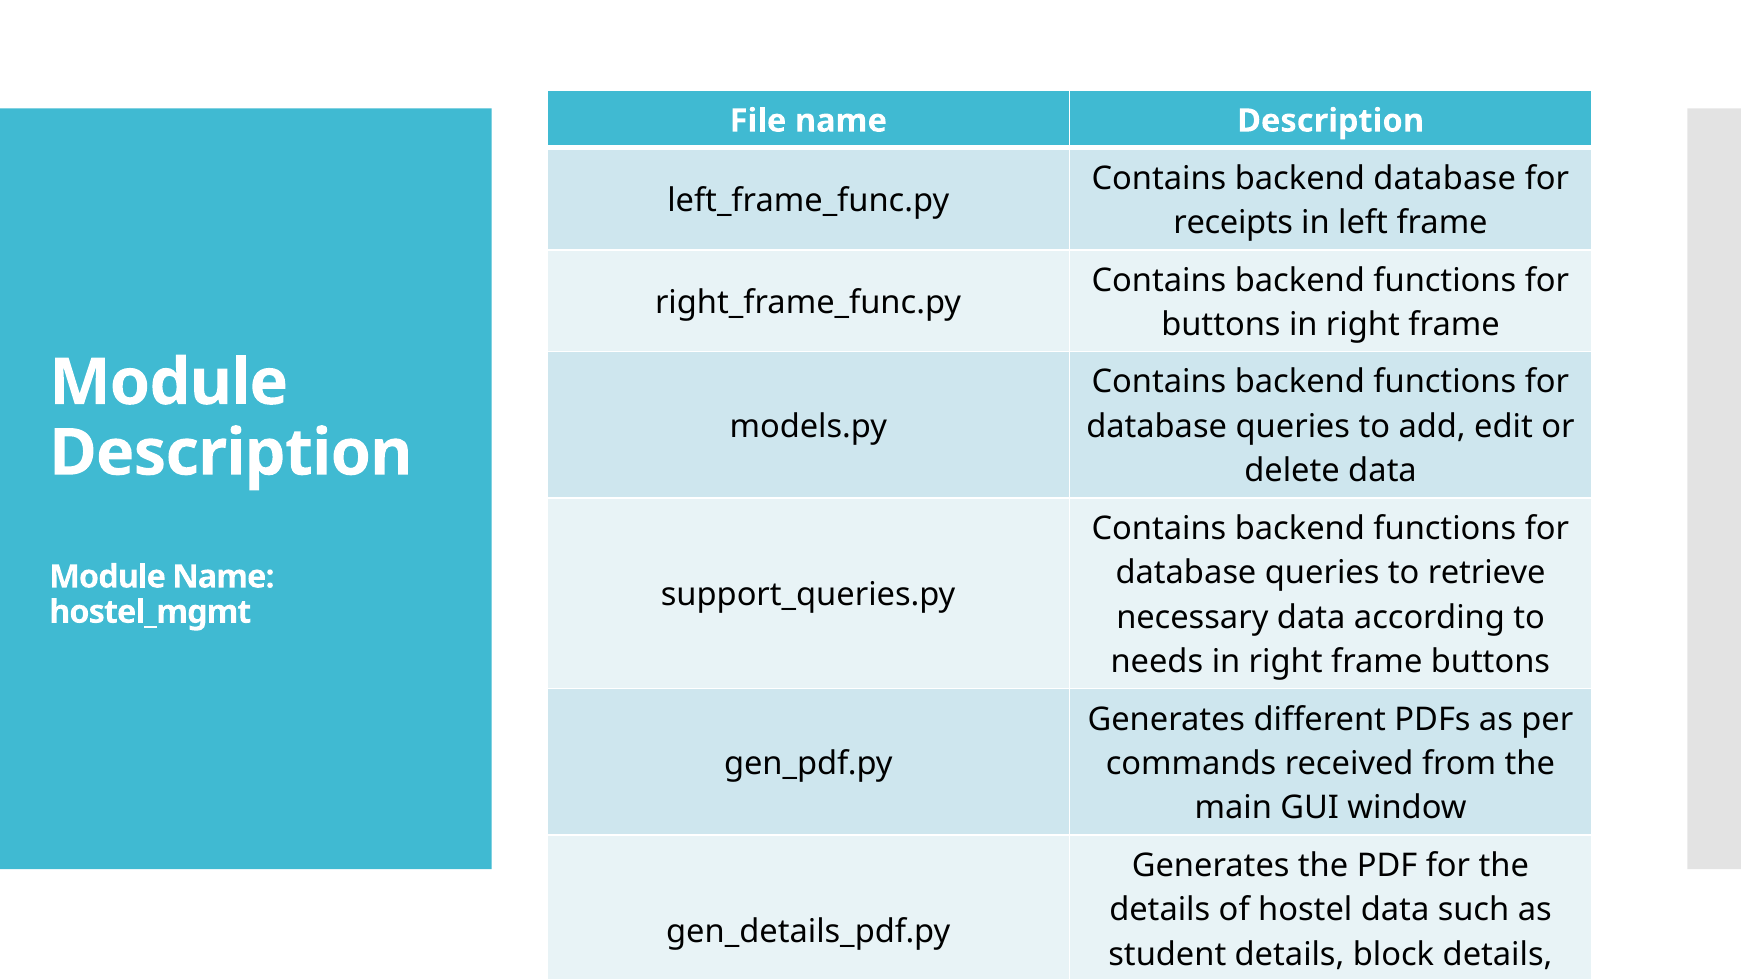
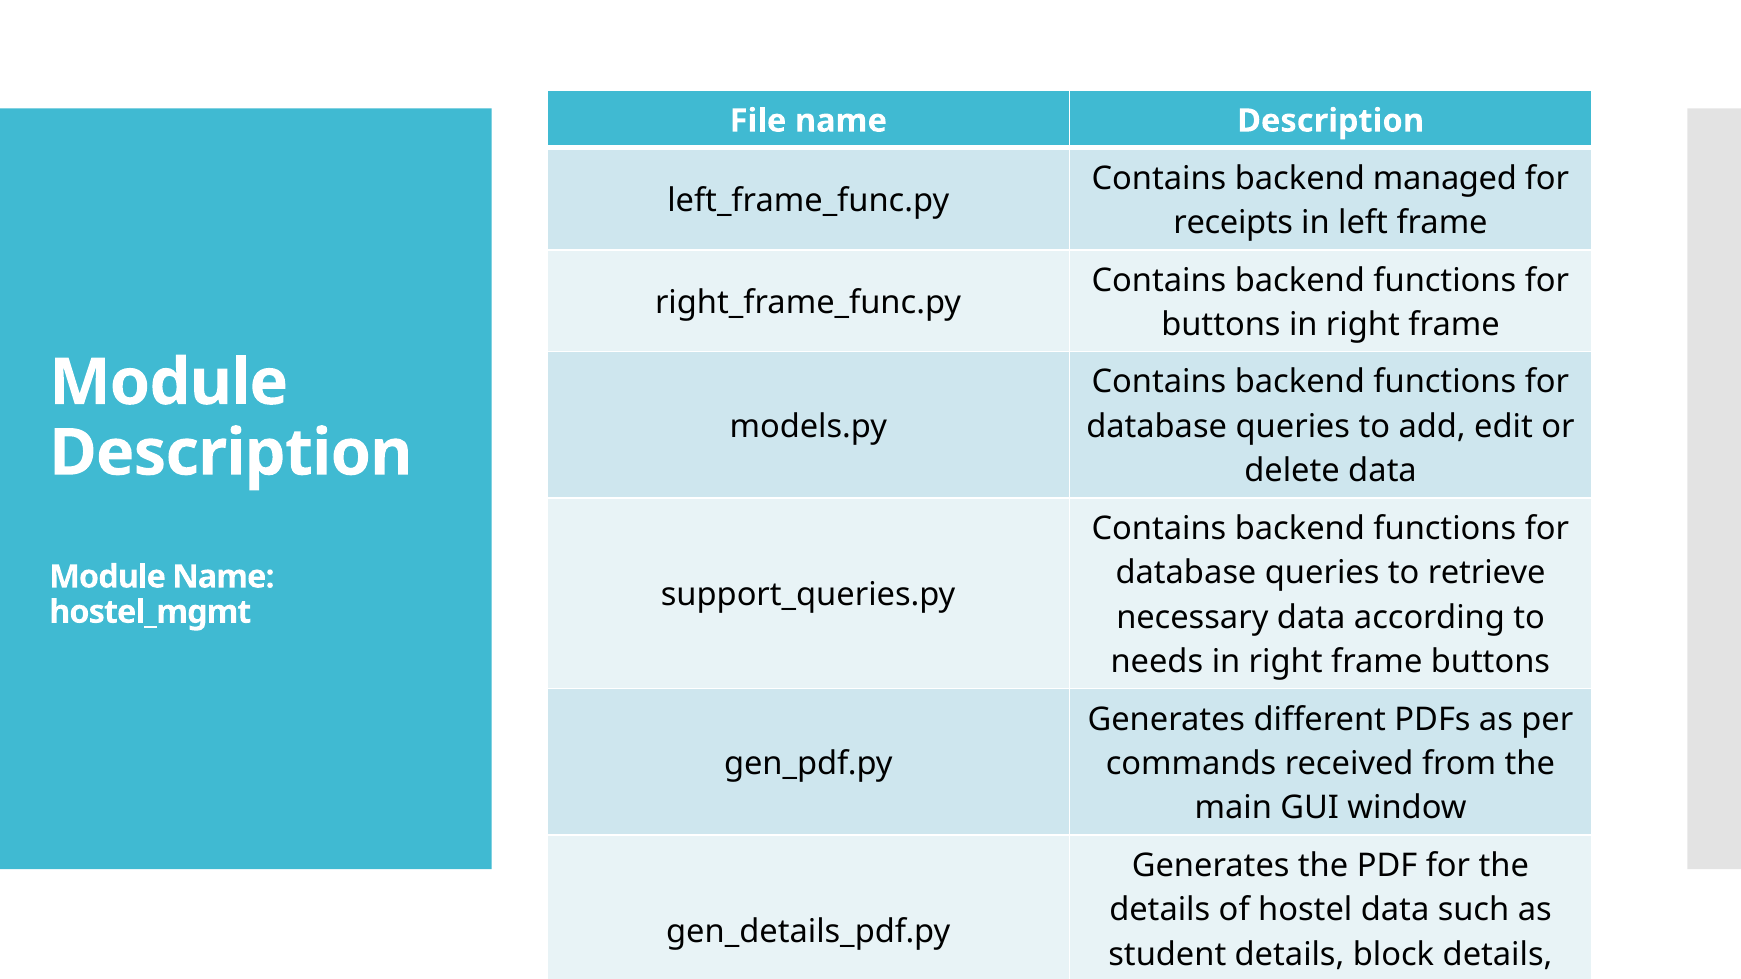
backend database: database -> managed (1445, 178)
